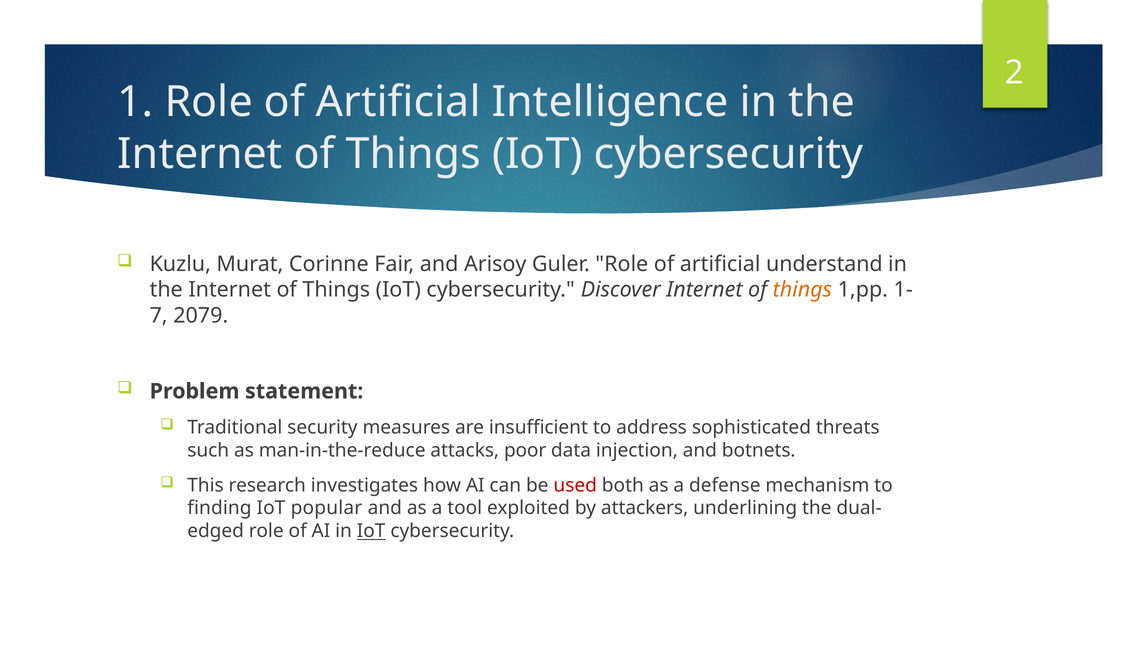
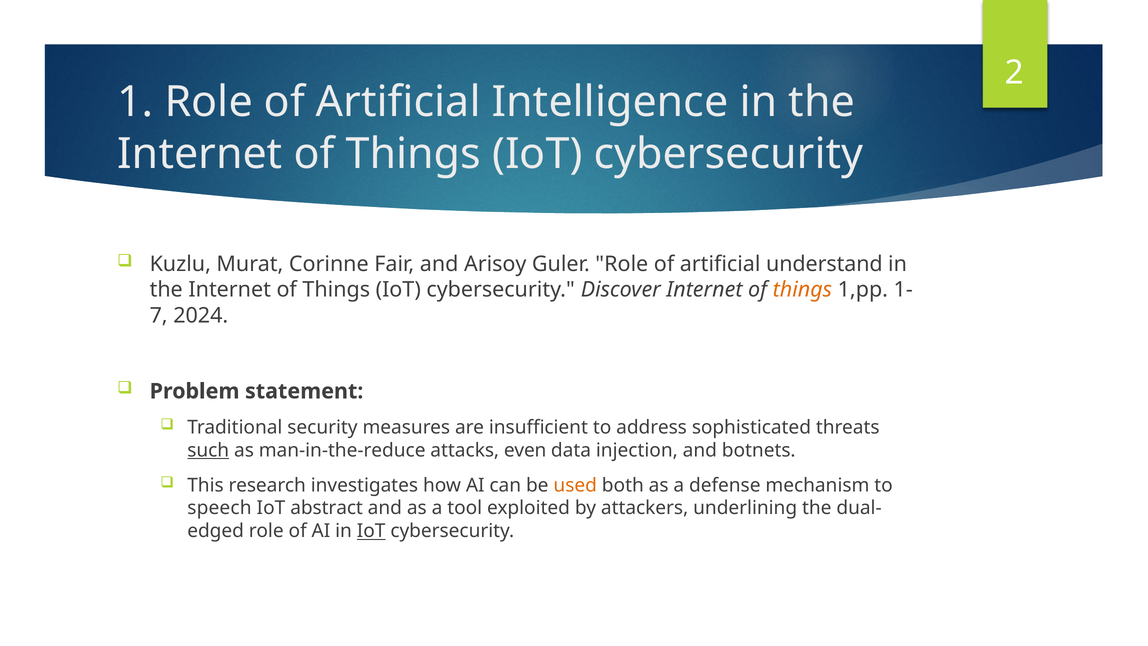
2079: 2079 -> 2024 (201, 316)
such underline: none -> present (208, 450)
poor: poor -> even (525, 450)
used colour: red -> orange (575, 485)
finding: finding -> speech (219, 508)
popular: popular -> abstract (327, 508)
